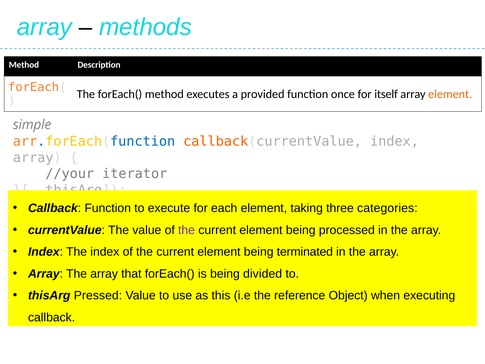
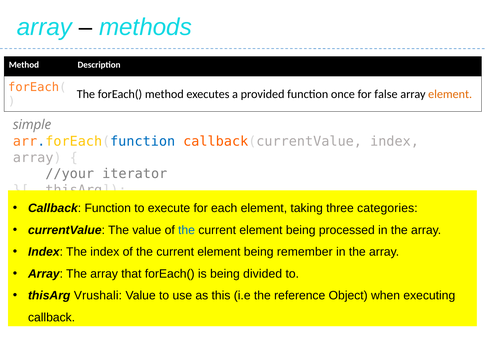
itself: itself -> false (386, 94)
the colour: purple -> blue (187, 230)
terminated: terminated -> remember (305, 252)
Pressed: Pressed -> Vrushali (98, 295)
